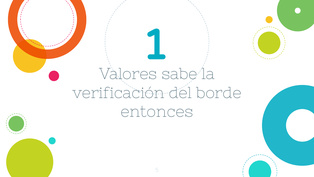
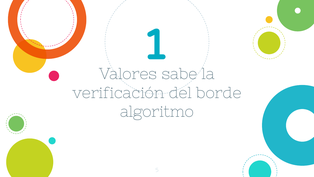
entonces: entonces -> algoritmo (157, 112)
